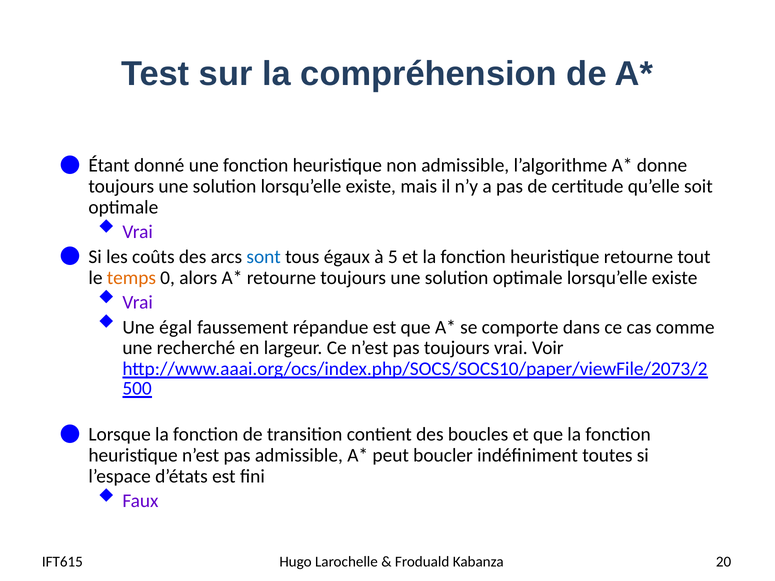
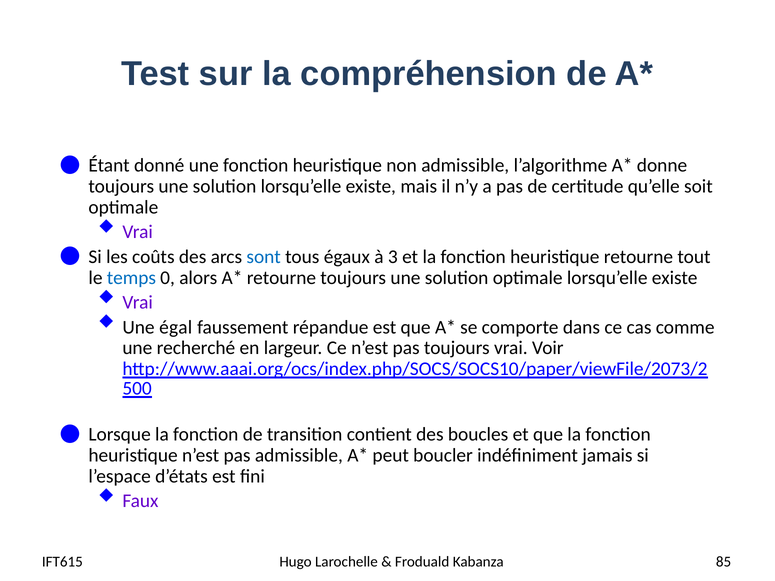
5: 5 -> 3 (393, 257)
temps colour: orange -> blue (131, 278)
toutes: toutes -> jamais (607, 456)
20: 20 -> 85 (724, 562)
